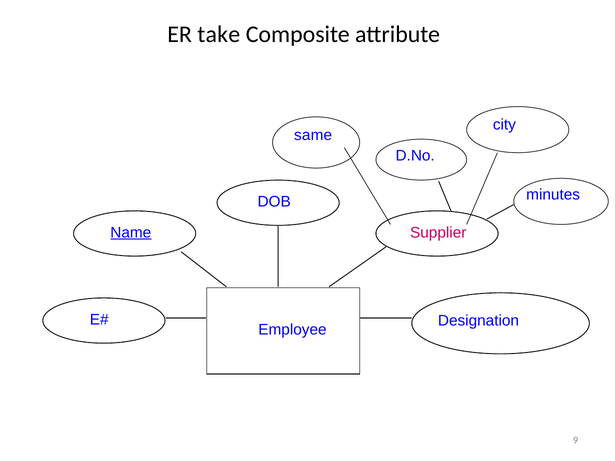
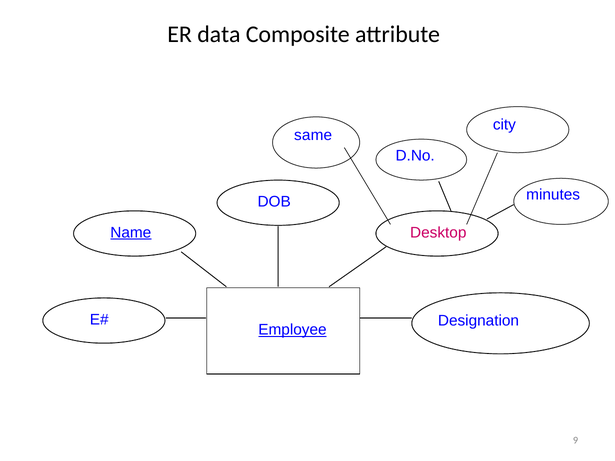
take: take -> data (219, 34)
Supplier: Supplier -> Desktop (438, 233)
Employee underline: none -> present (292, 330)
